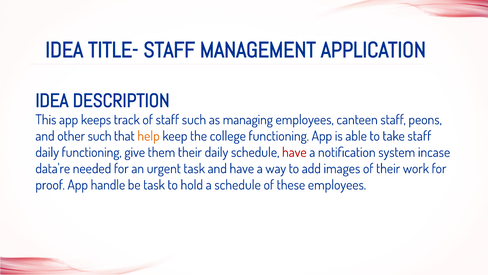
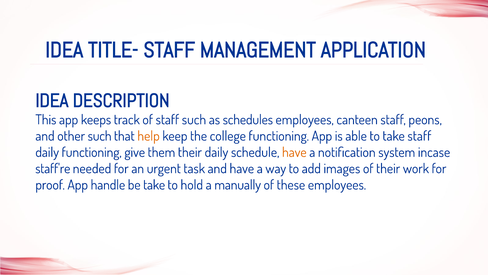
managing: managing -> schedules (248, 120)
have colour: red -> orange (294, 152)
data're: data're -> staff're (53, 168)
be task: task -> take (154, 185)
a schedule: schedule -> manually (238, 185)
